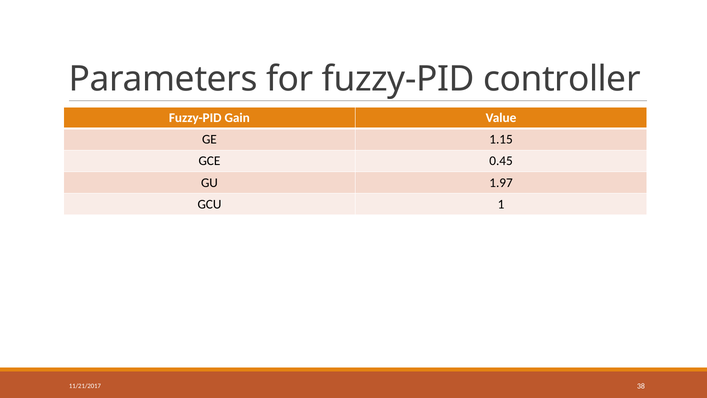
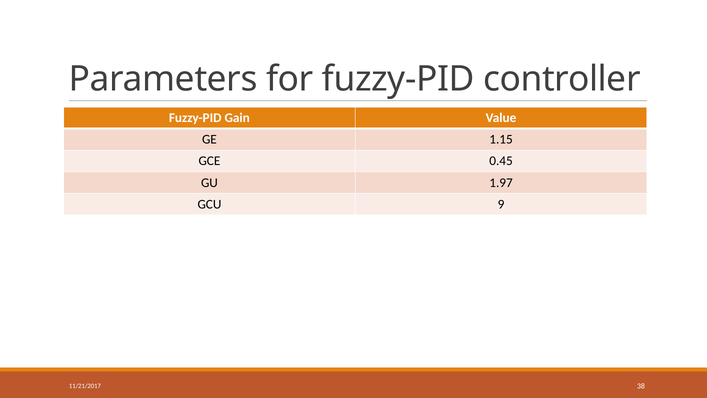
1: 1 -> 9 (501, 204)
